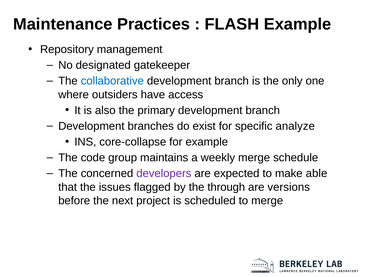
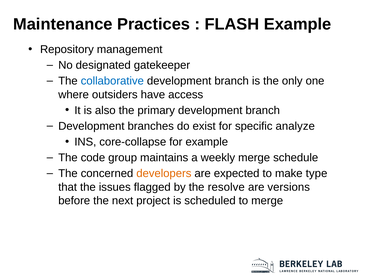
developers colour: purple -> orange (164, 173)
able: able -> type (317, 173)
through: through -> resolve (226, 187)
